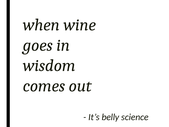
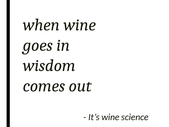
It’s belly: belly -> wine (110, 117)
